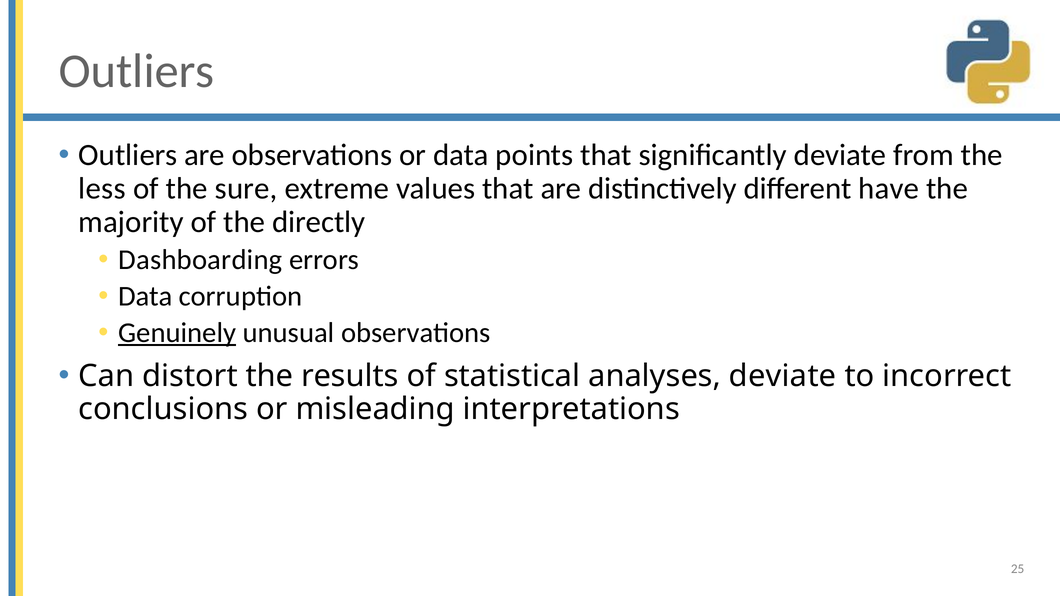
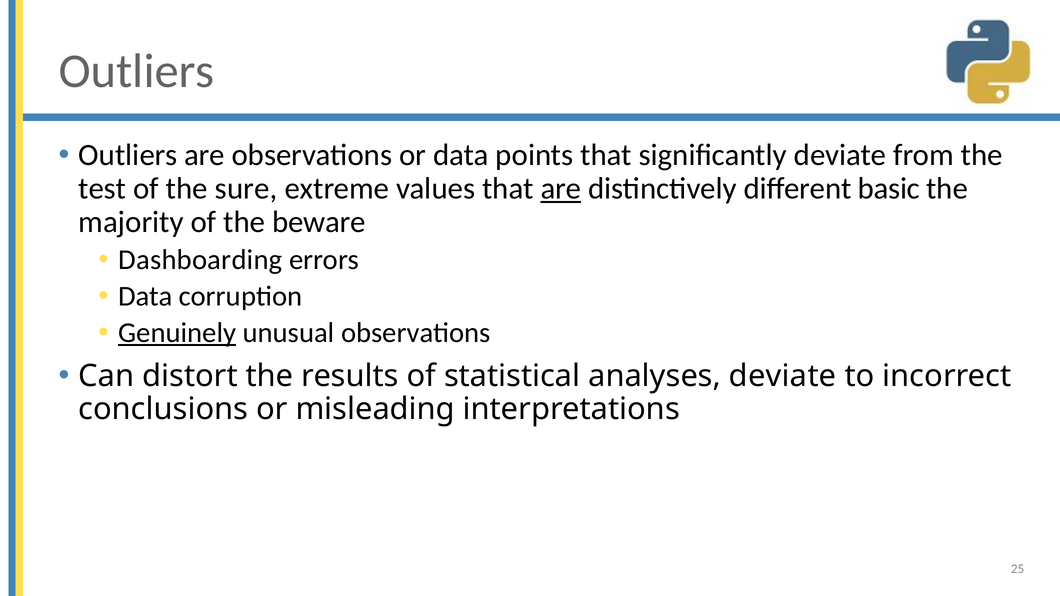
less: less -> test (102, 189)
are underline: none -> present (561, 189)
have: have -> basic (889, 189)
directly: directly -> beware (319, 222)
